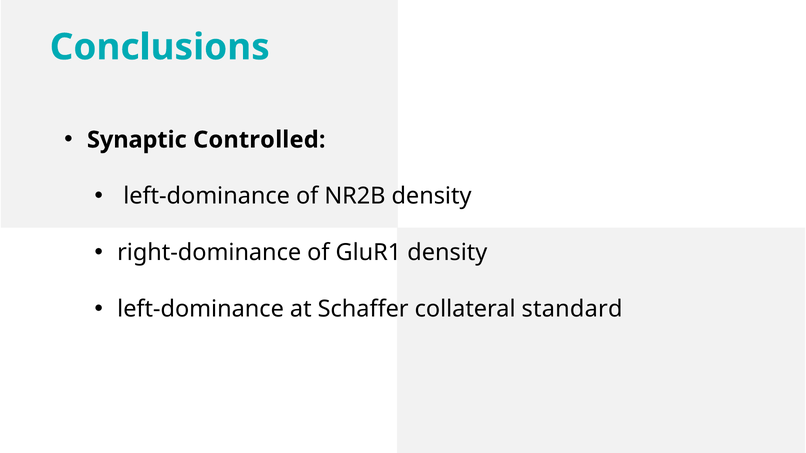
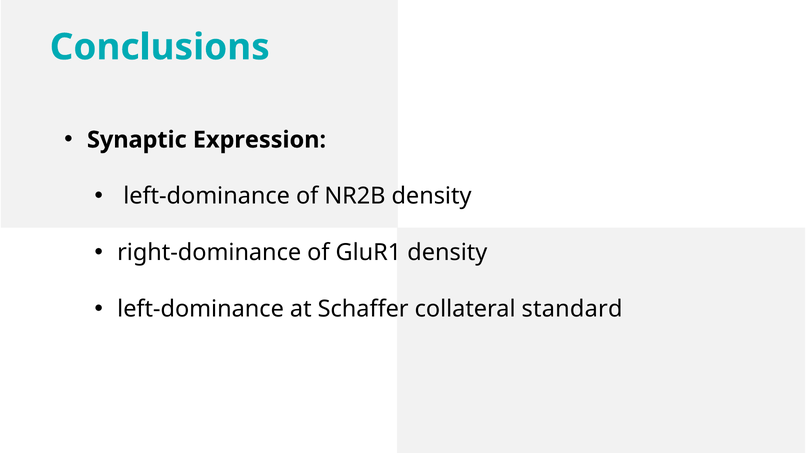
Controlled: Controlled -> Expression (259, 140)
